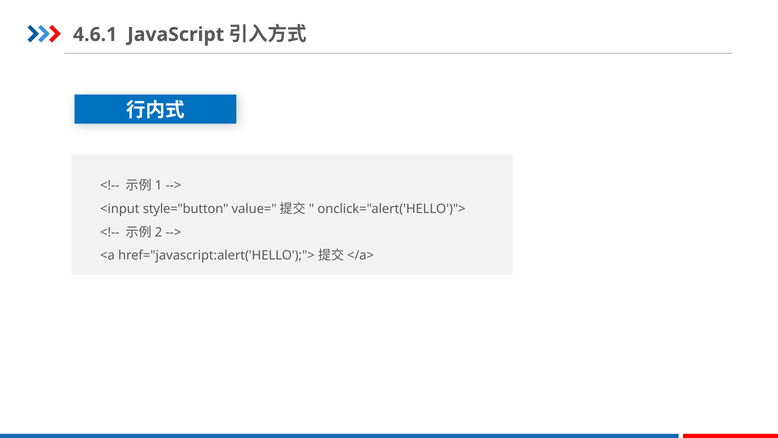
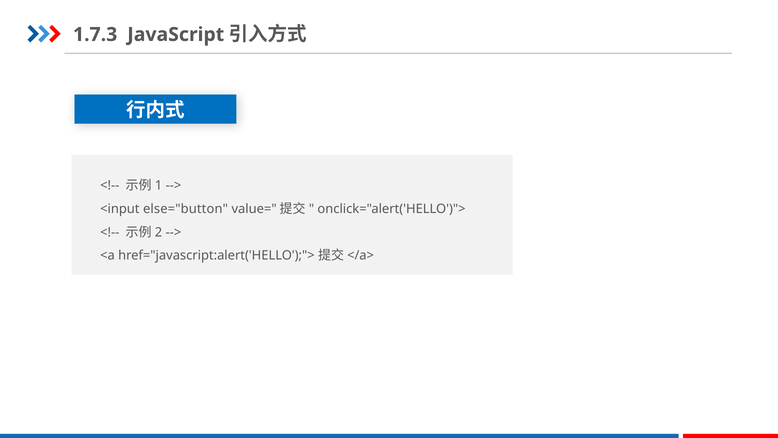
4.6.1: 4.6.1 -> 1.7.3 (95, 35)
style="button: style="button -> else="button (185, 209)
